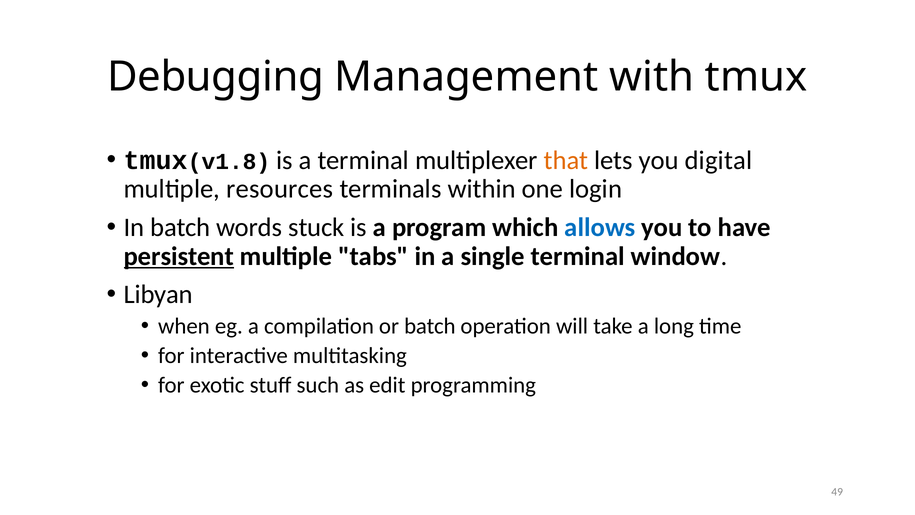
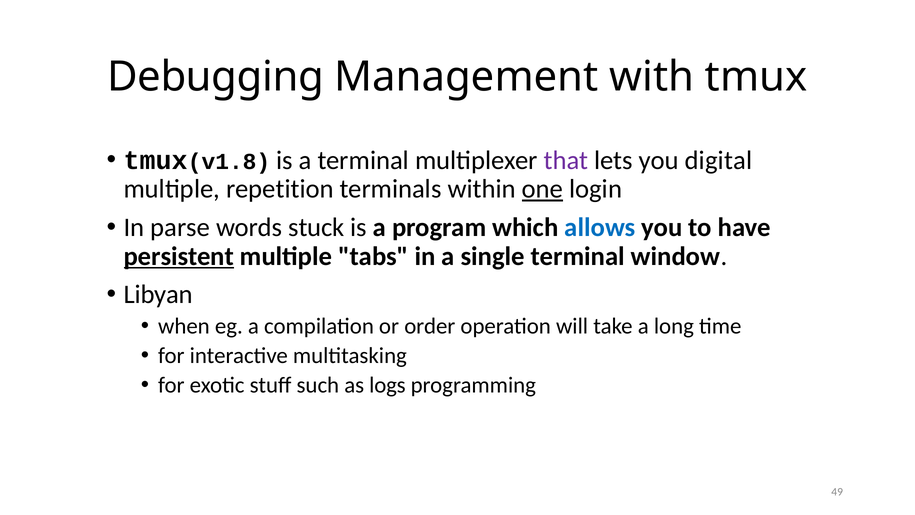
that colour: orange -> purple (566, 160)
resources: resources -> repetition (280, 189)
one underline: none -> present (543, 189)
In batch: batch -> parse (180, 227)
or batch: batch -> order (430, 326)
edit: edit -> logs (387, 385)
